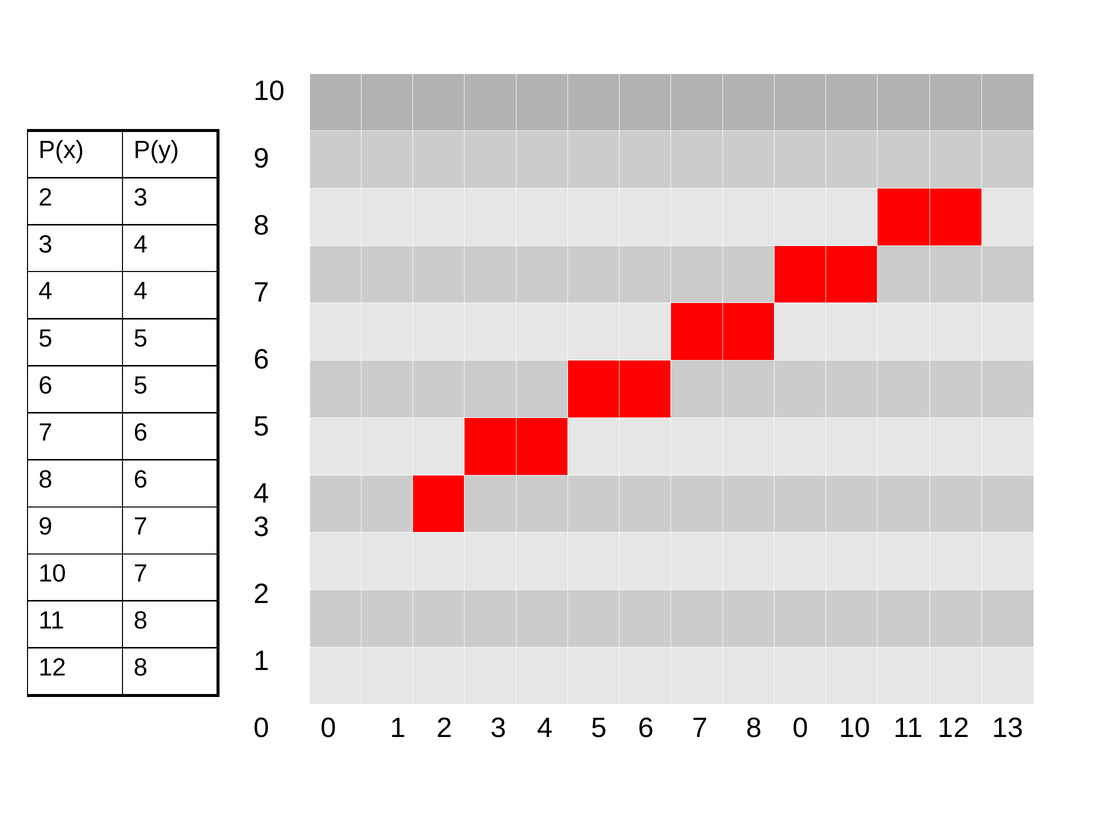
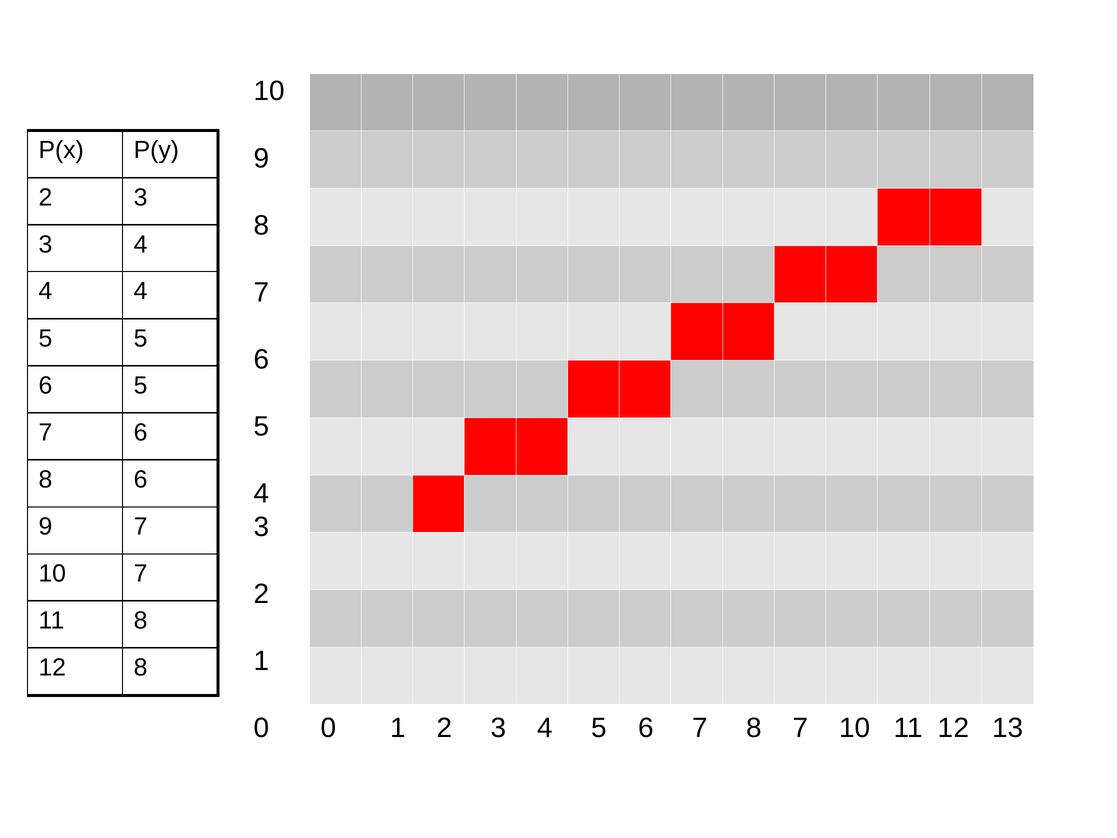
7 8 0: 0 -> 7 (801, 728)
